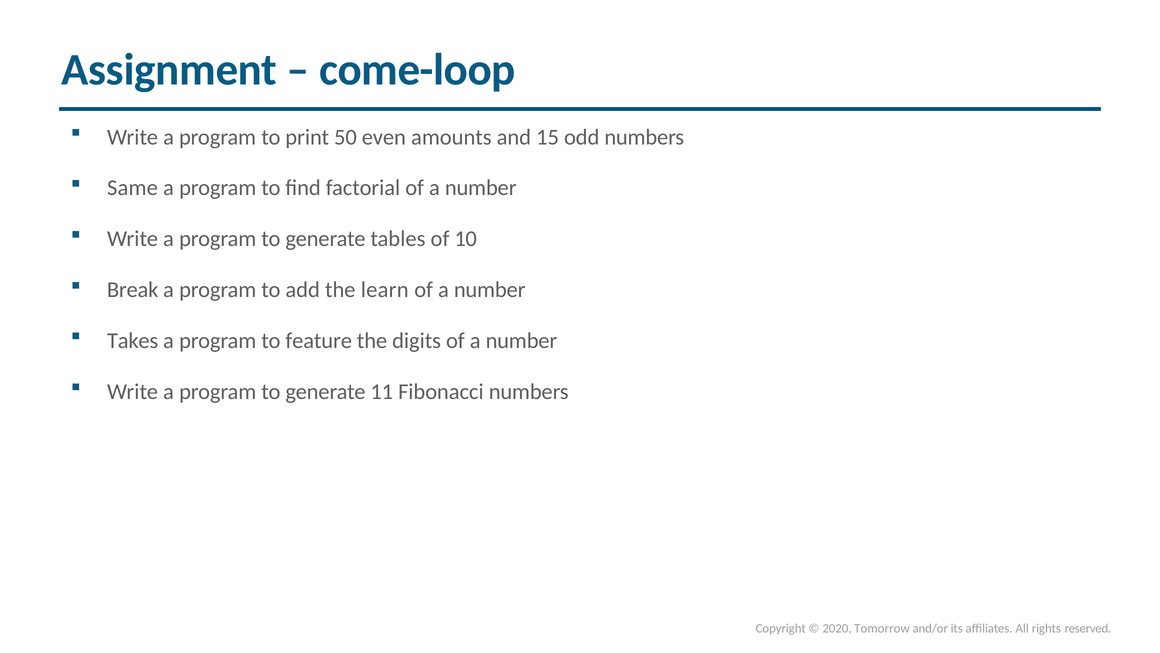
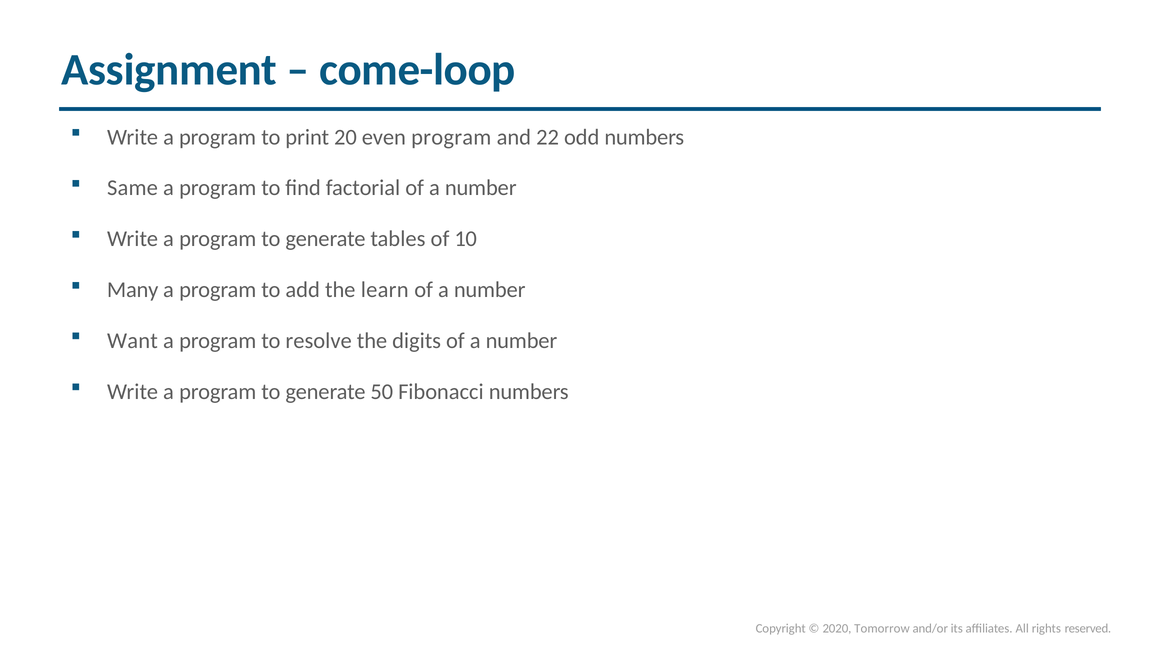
50: 50 -> 20 (345, 137)
even amounts: amounts -> program (451, 137)
15: 15 -> 22 (548, 137)
Break: Break -> Many (133, 290)
Takes: Takes -> Want (132, 340)
feature: feature -> resolve (319, 340)
11: 11 -> 50 (382, 391)
